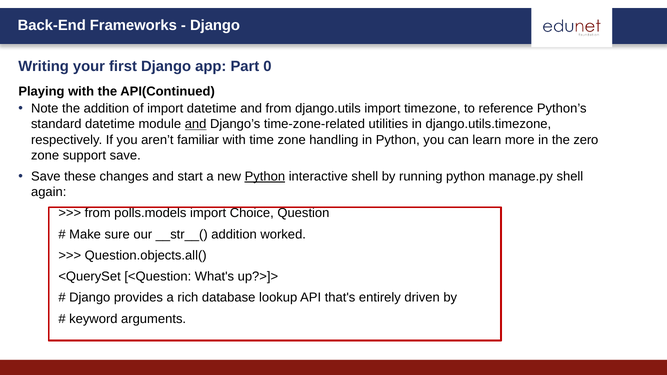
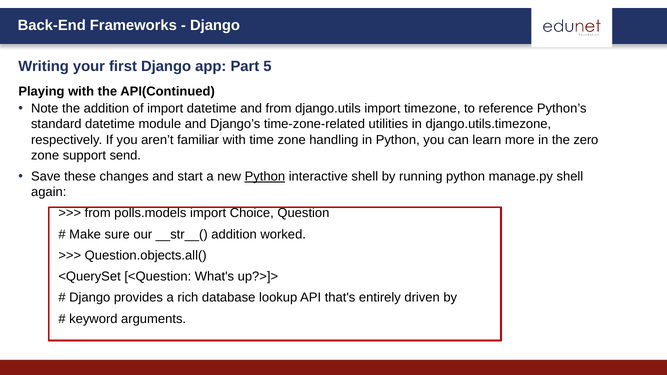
0: 0 -> 5 (267, 66)
and underline: present -> none (196, 124)
support save: save -> send (125, 155)
